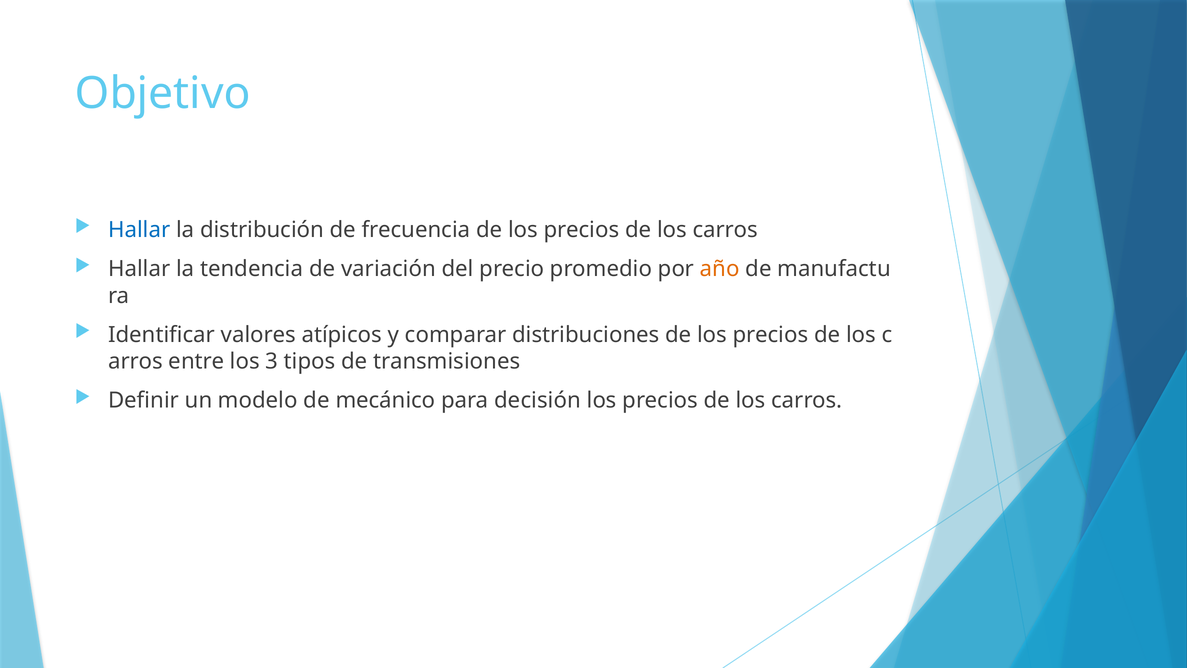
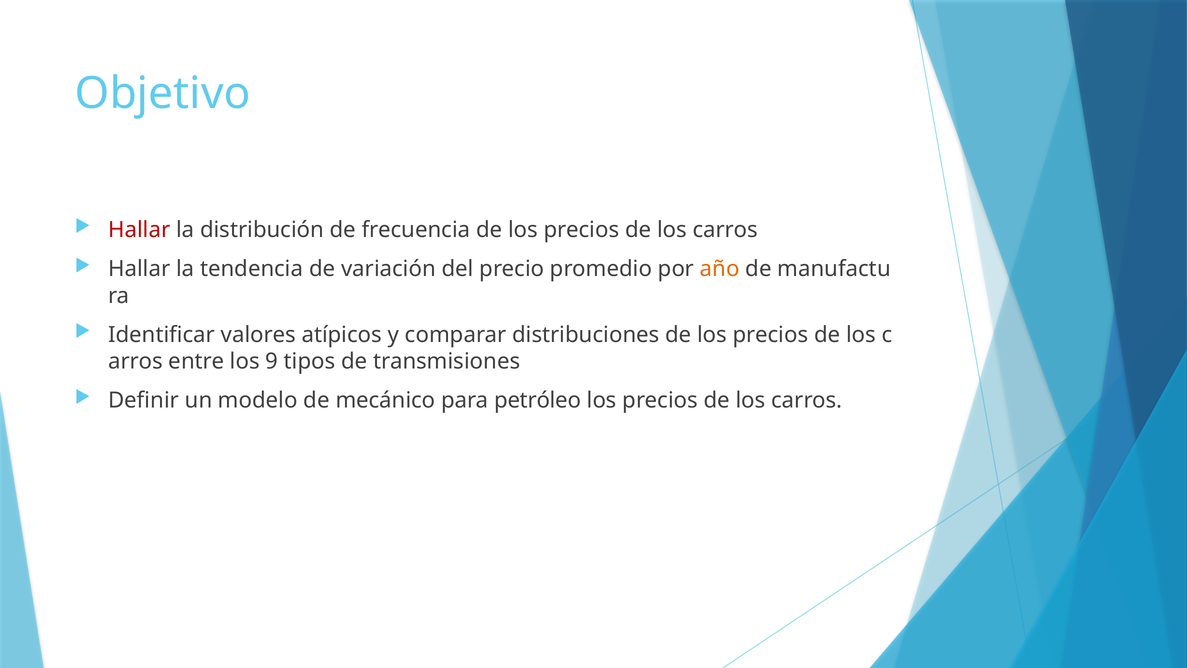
Hallar colour: blue -> red (139, 230)
3: 3 -> 9 (272, 361)
decisión: decisión -> petróleo (538, 400)
